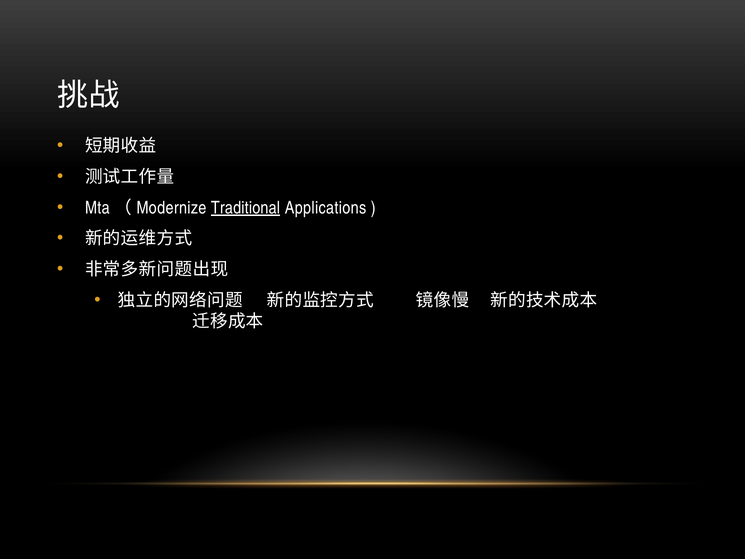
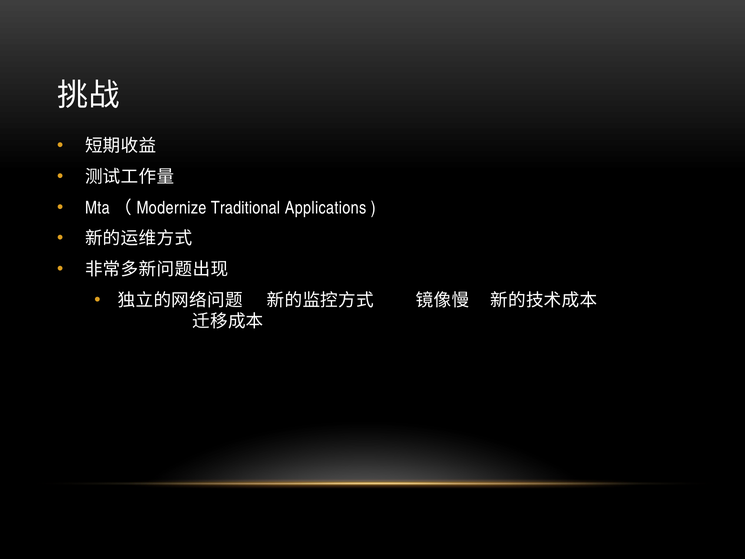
Traditional underline: present -> none (246, 208)
